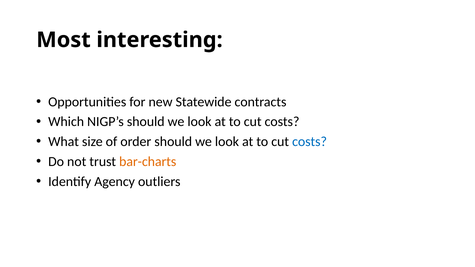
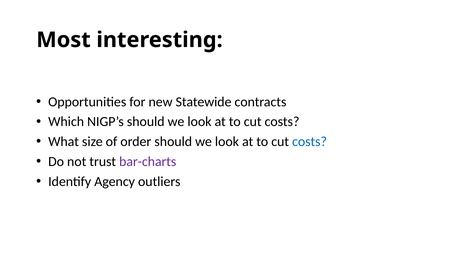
bar-charts colour: orange -> purple (148, 162)
